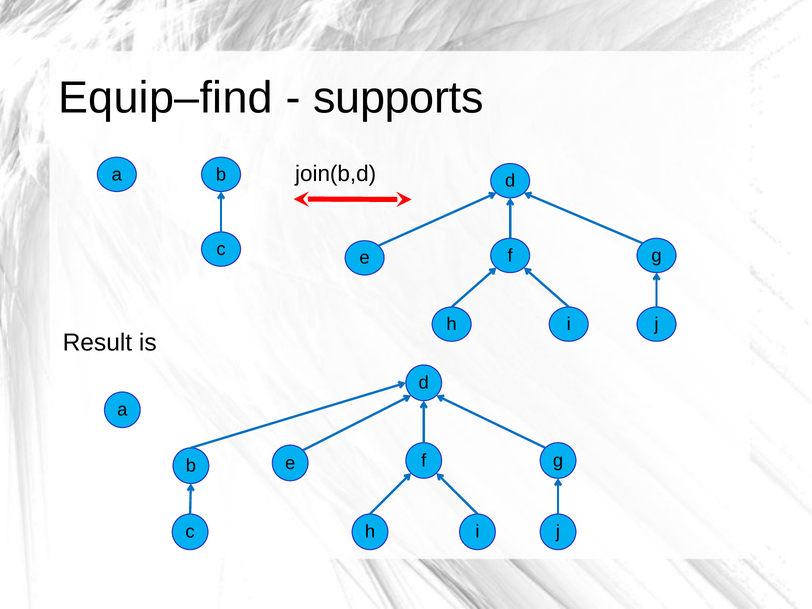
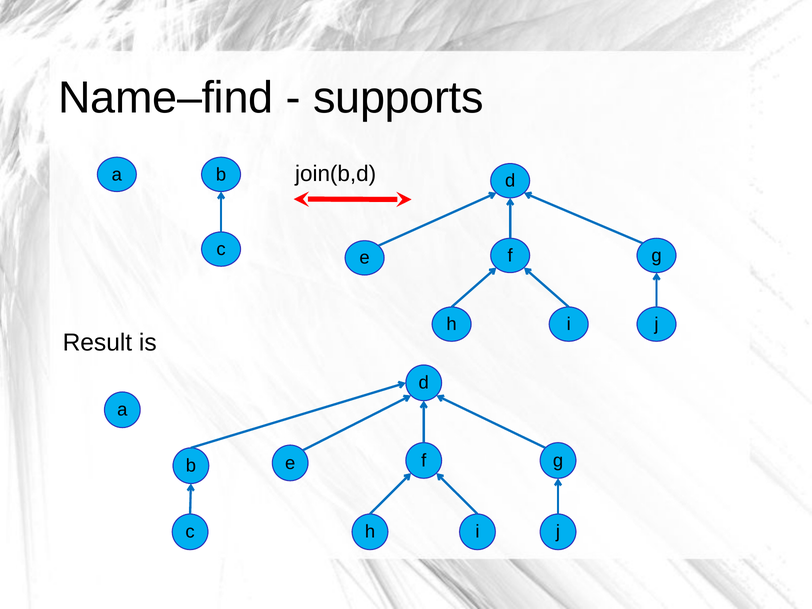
Equip–find: Equip–find -> Name–find (166, 98)
